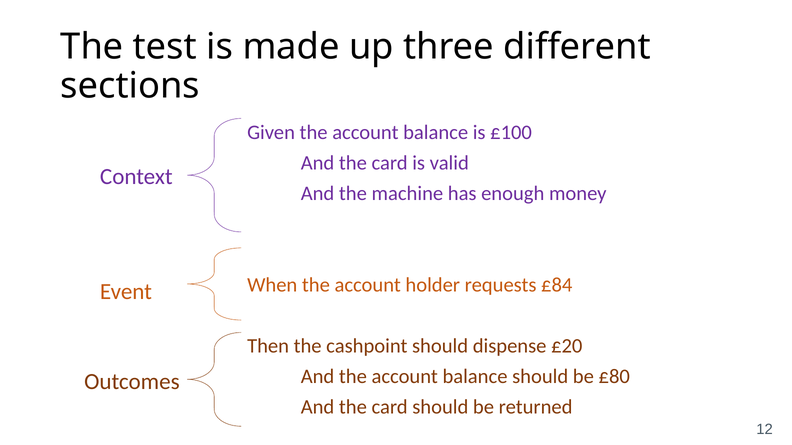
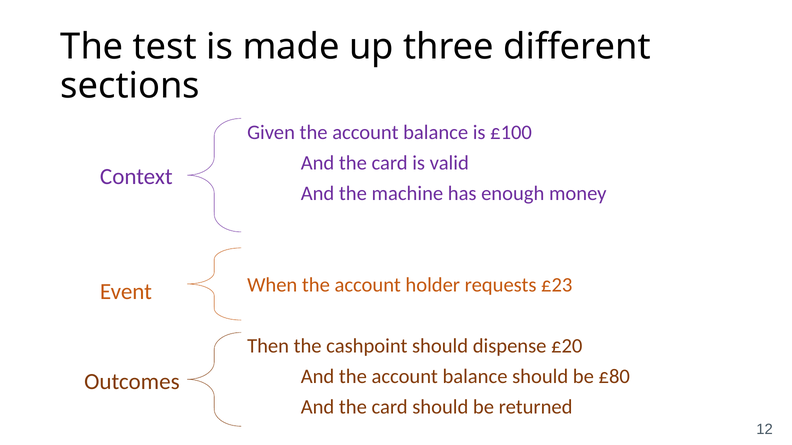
£84: £84 -> £23 (557, 285)
